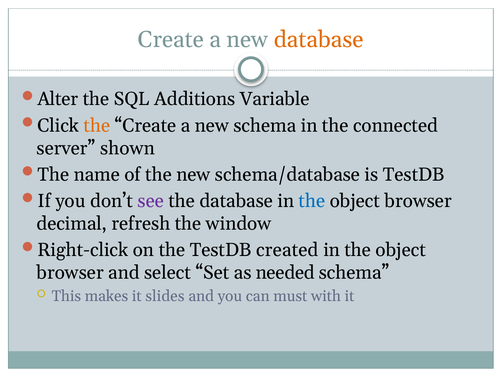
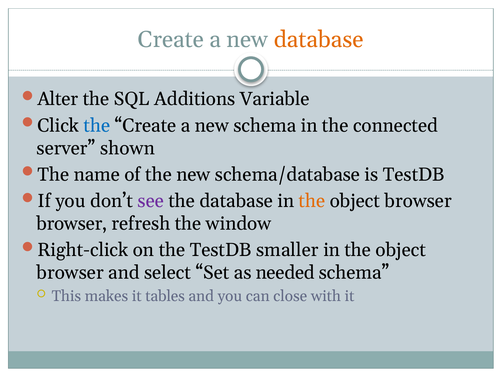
the colour: orange -> blue (97, 125)
the colour: blue -> orange (312, 201)
decimal: decimal -> browser (72, 223)
created: created -> smaller (287, 250)
slides: slides -> tables (165, 296)
must: must -> close (290, 296)
